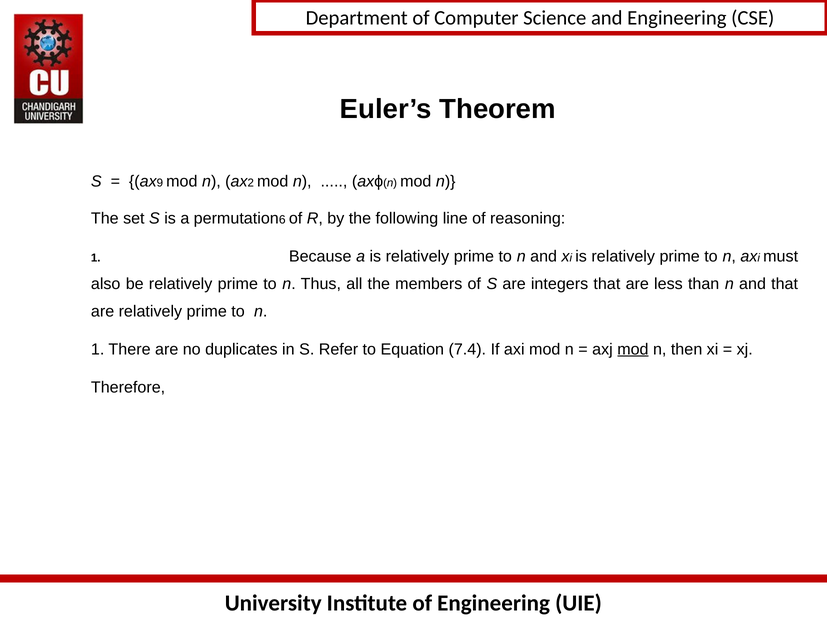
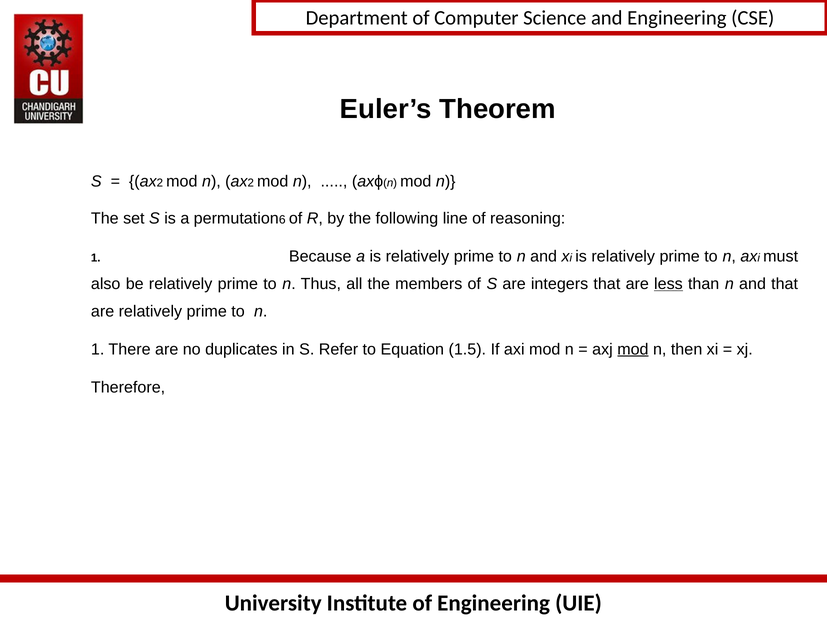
9: 9 -> 2 (160, 183)
less underline: none -> present (668, 284)
7.4: 7.4 -> 1.5 (467, 349)
